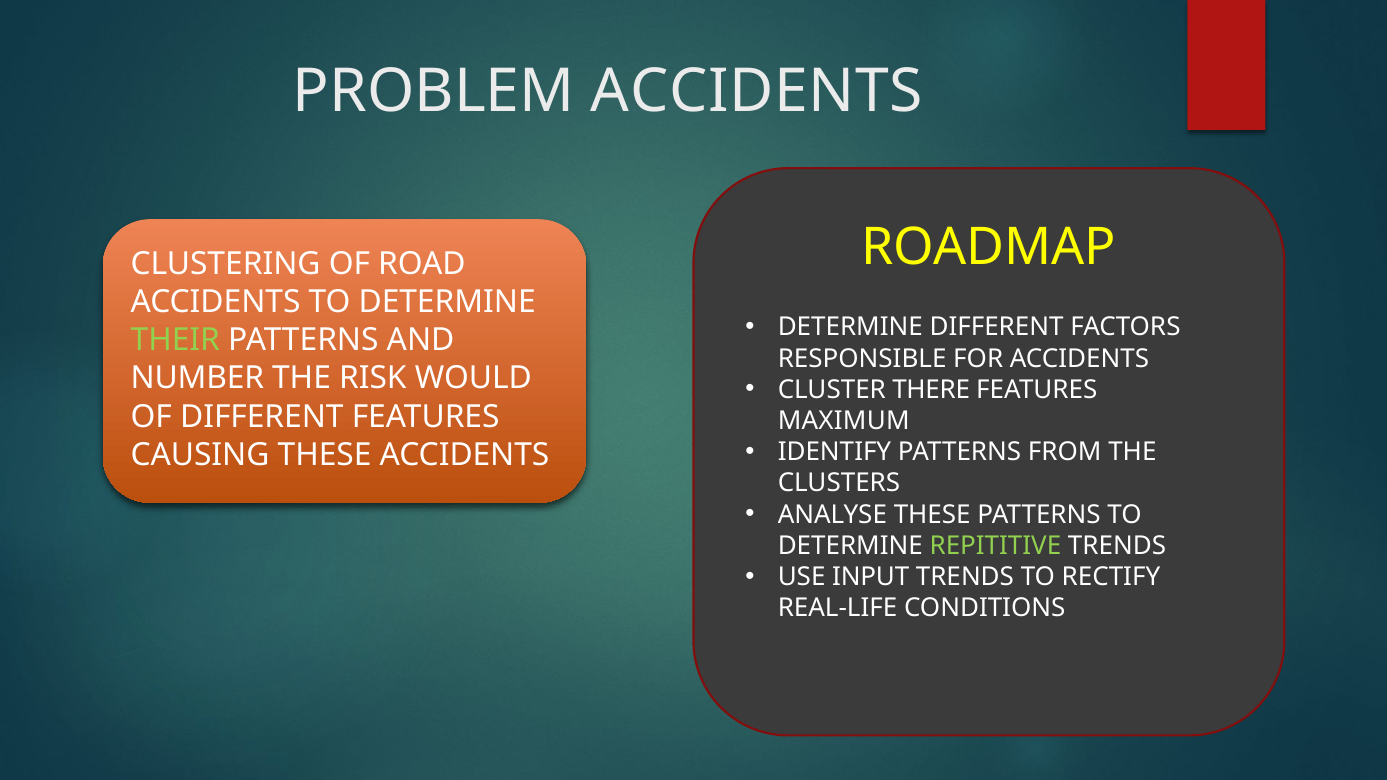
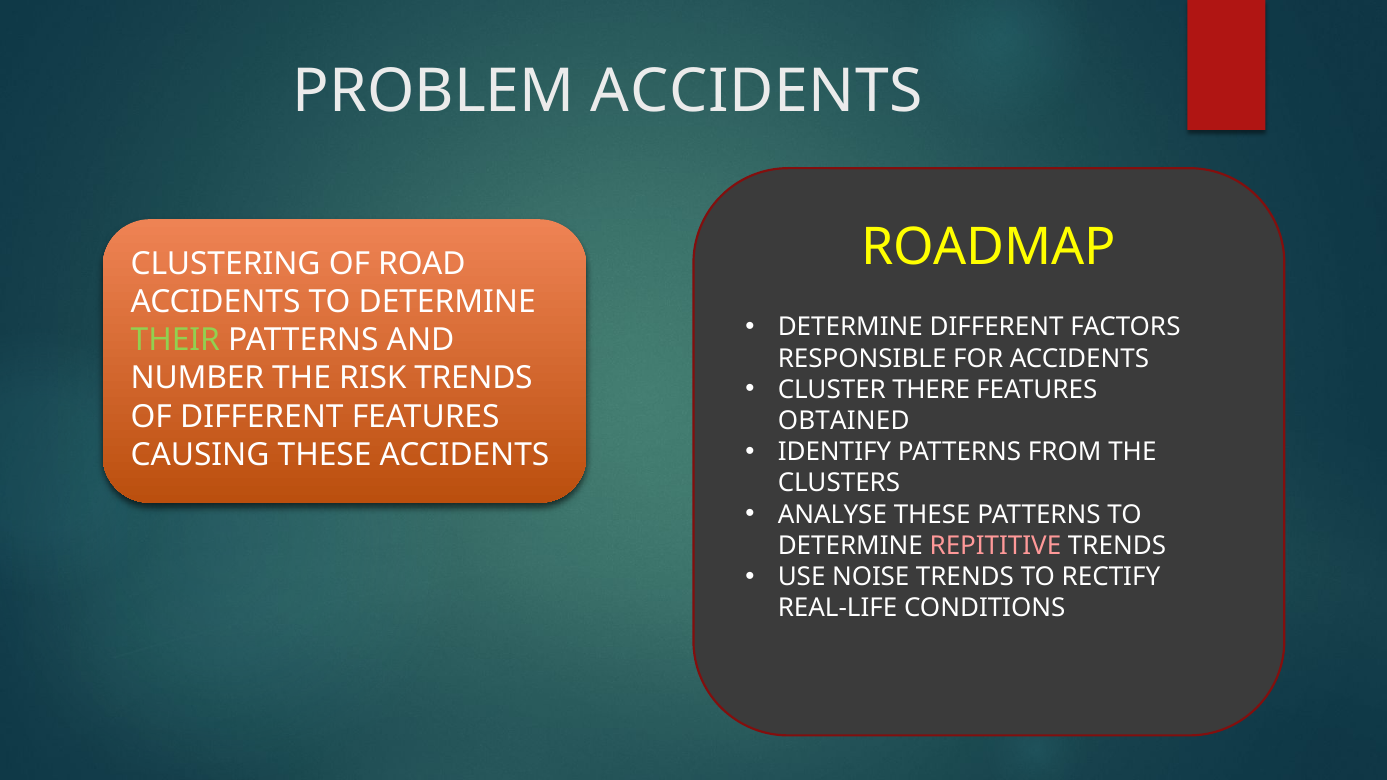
RISK WOULD: WOULD -> TRENDS (473, 379)
MAXIMUM: MAXIMUM -> OBTAINED (844, 421)
REPITITIVE colour: light green -> pink (995, 546)
INPUT: INPUT -> NOISE (871, 577)
